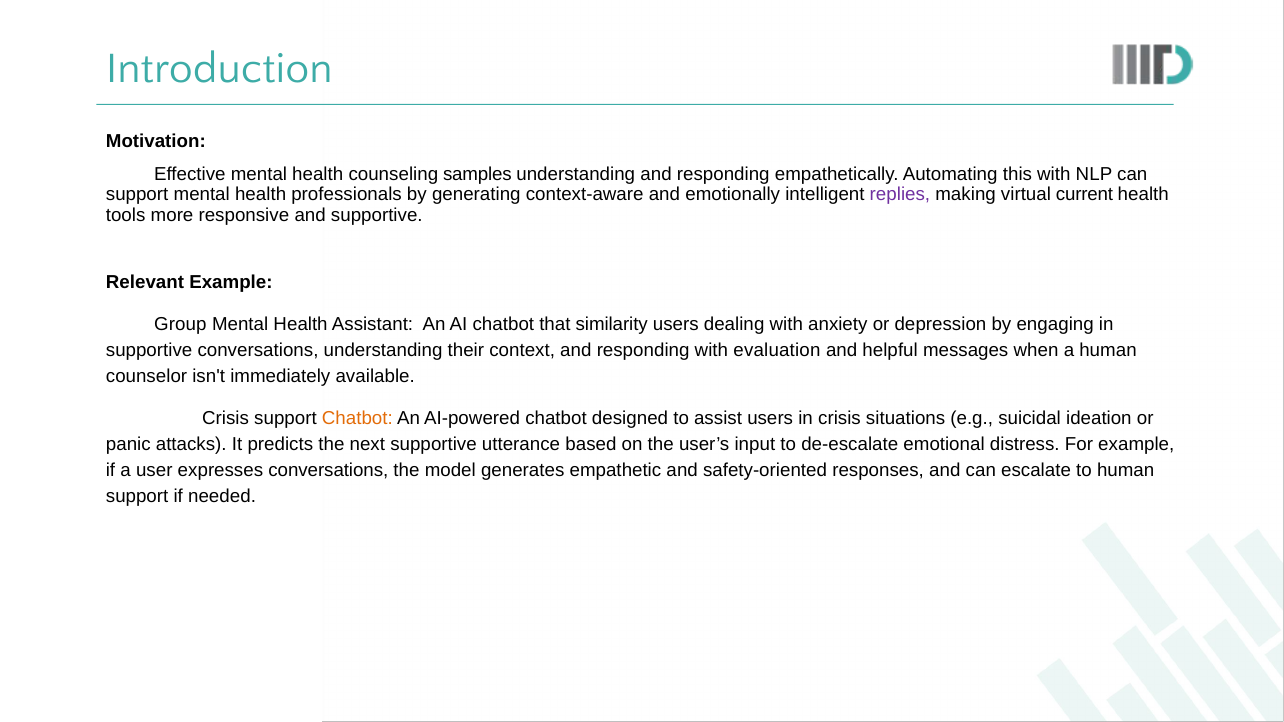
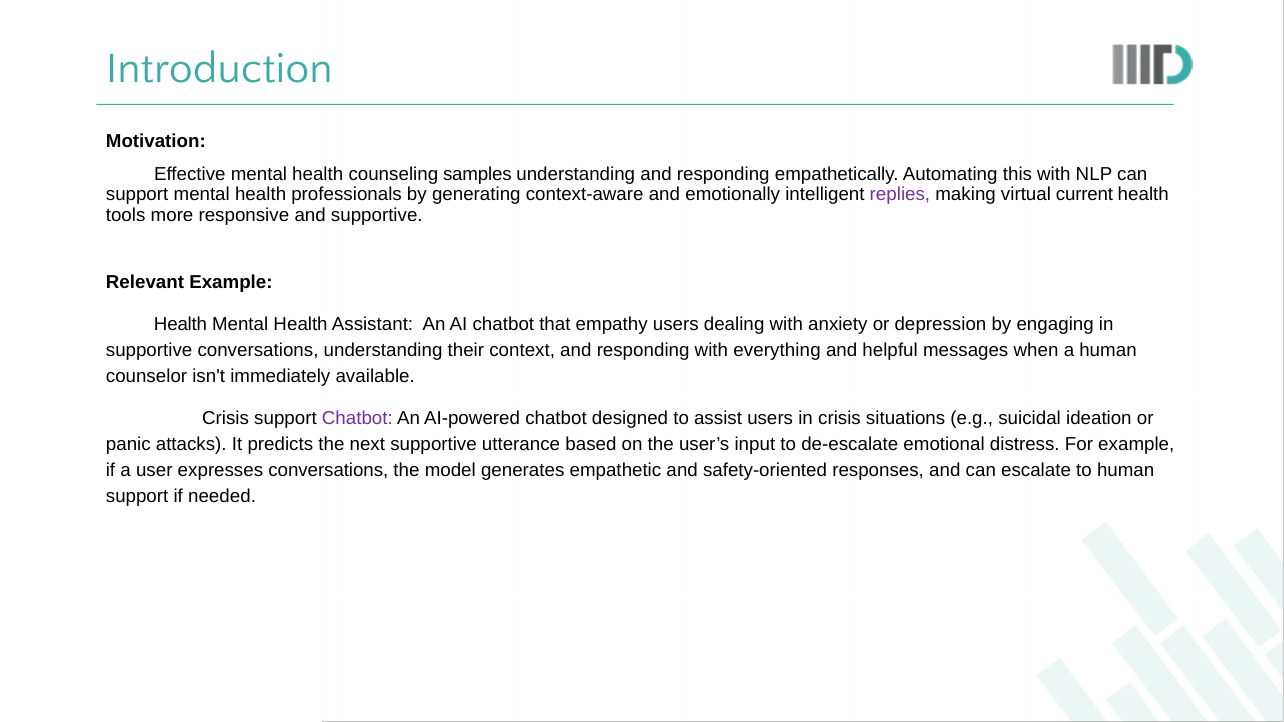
Group: Group -> Health (181, 325)
similarity: similarity -> empathy (612, 325)
evaluation: evaluation -> everything (777, 351)
Chatbot colour: orange -> purple (357, 418)
